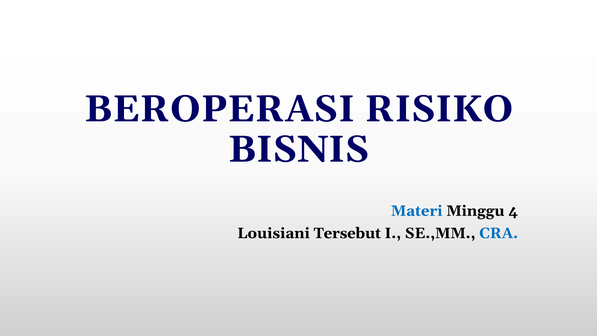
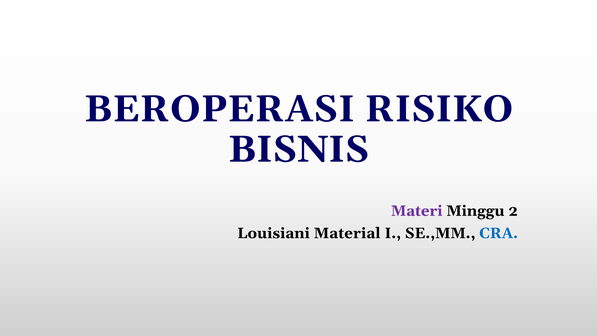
Materi colour: blue -> purple (417, 211)
4: 4 -> 2 (513, 211)
Tersebut: Tersebut -> Material (347, 233)
